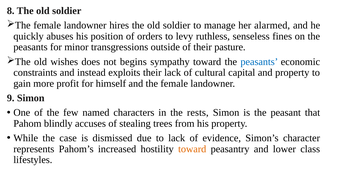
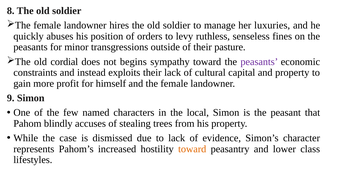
alarmed: alarmed -> luxuries (272, 25)
wishes: wishes -> cordial (64, 62)
peasants colour: blue -> purple (259, 62)
rests: rests -> local (198, 113)
